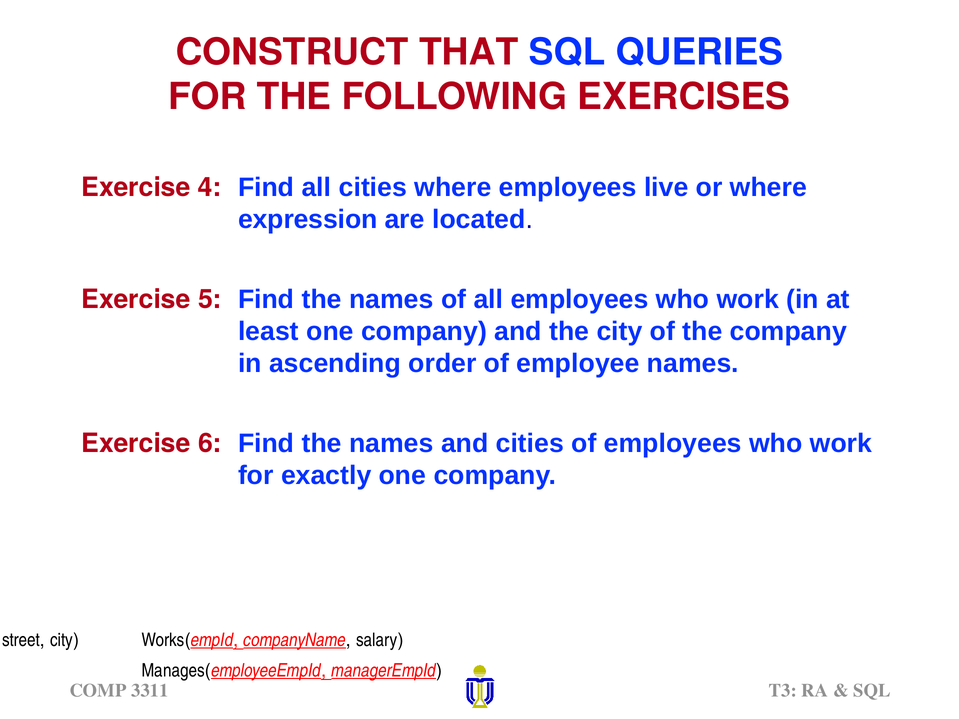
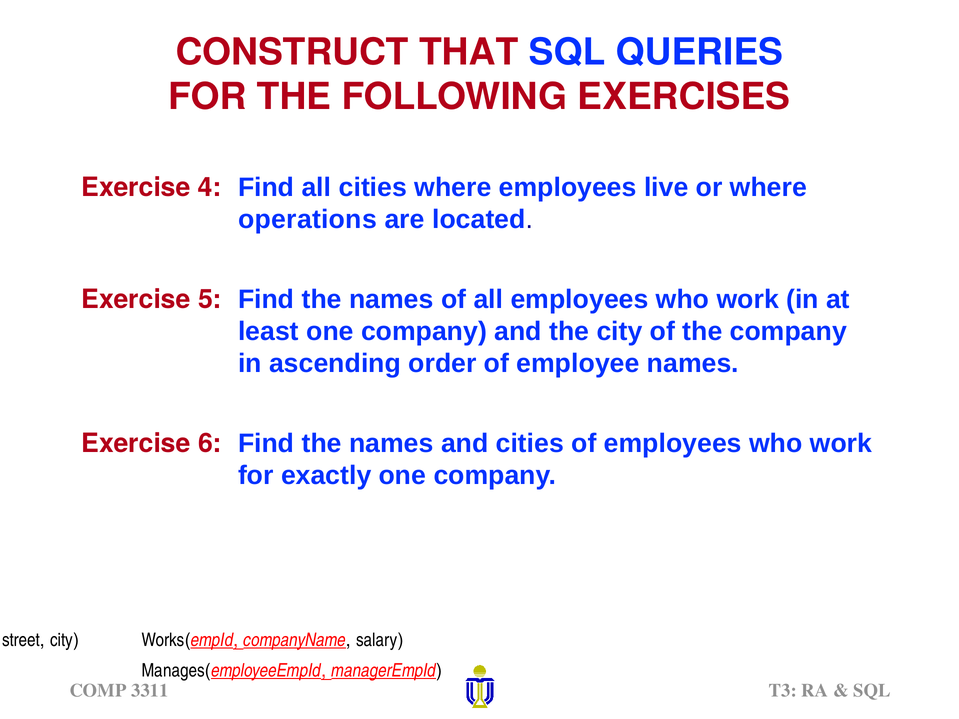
expression: expression -> operations (308, 220)
